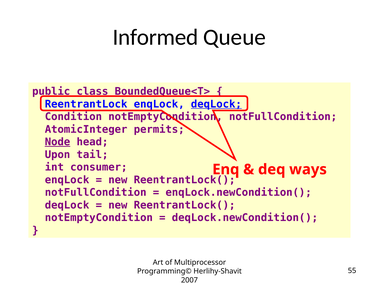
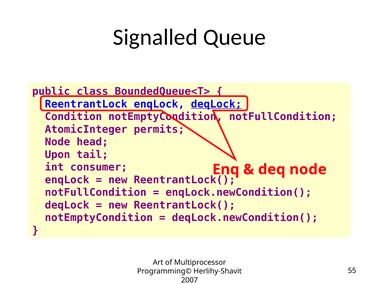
Informed: Informed -> Signalled (155, 37)
Node underline: present -> none (58, 142)
deq ways: ways -> node (308, 170)
